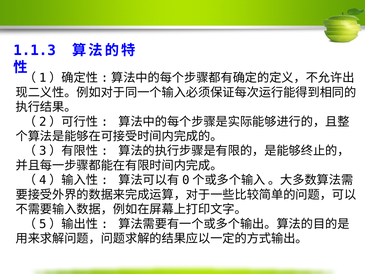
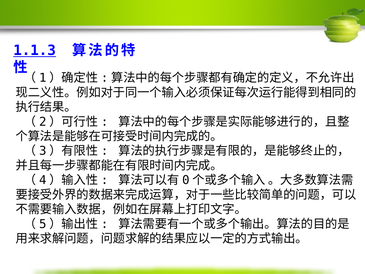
1.1.3 underline: none -> present (35, 50)
